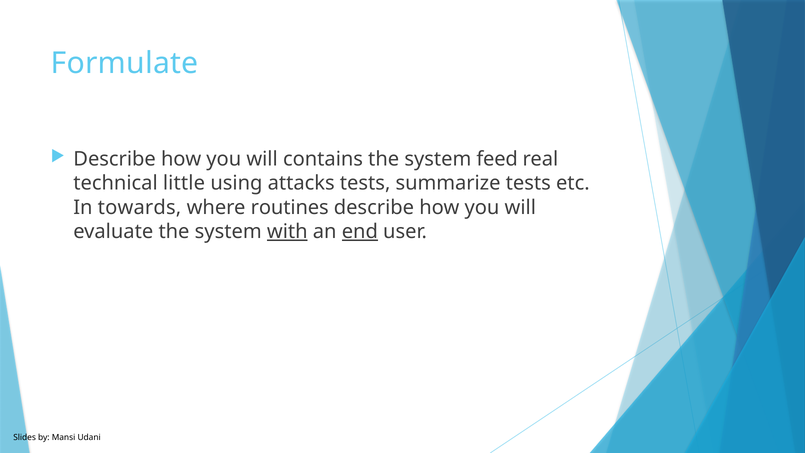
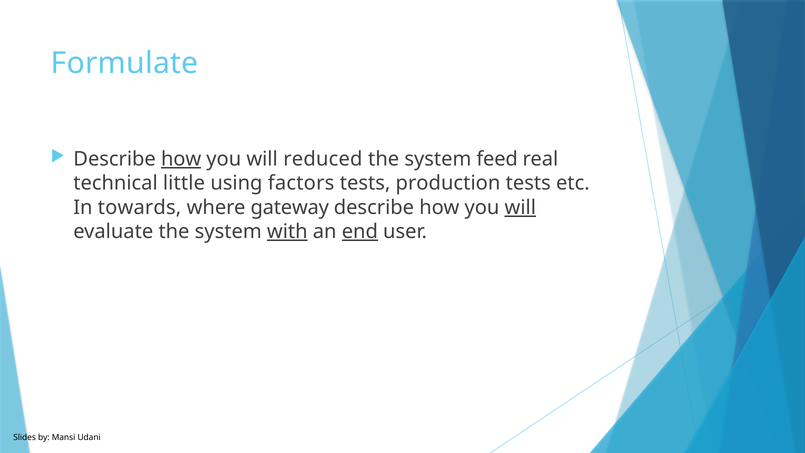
how underline: none -> present (181, 159)
contains: contains -> reduced (323, 159)
attacks: attacks -> factors (301, 183)
summarize: summarize -> production (448, 183)
routines: routines -> gateway (290, 207)
will underline: none -> present (520, 207)
